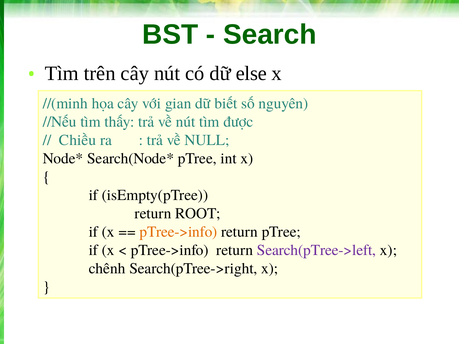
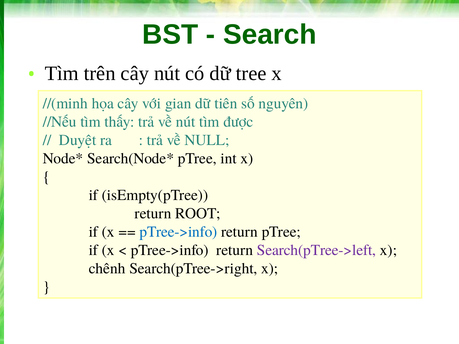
else: else -> tree (251, 73)
biết: biết -> tiên (226, 103)
Chiều: Chiều -> Duyệt (78, 140)
pTree->info colour: orange -> blue (178, 232)
